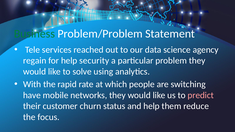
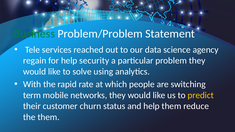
have: have -> term (32, 95)
predict colour: pink -> yellow (201, 95)
the focus: focus -> them (49, 117)
